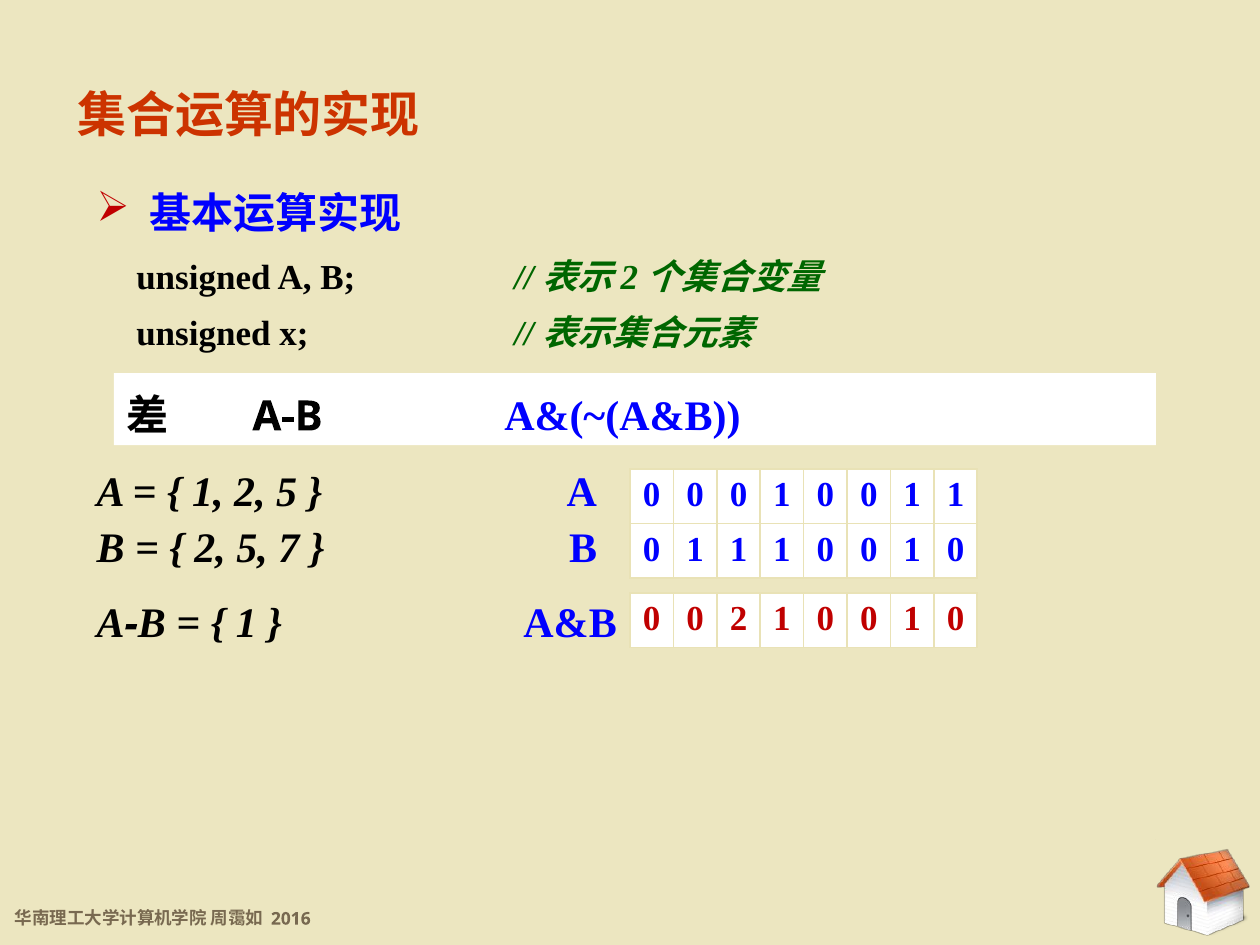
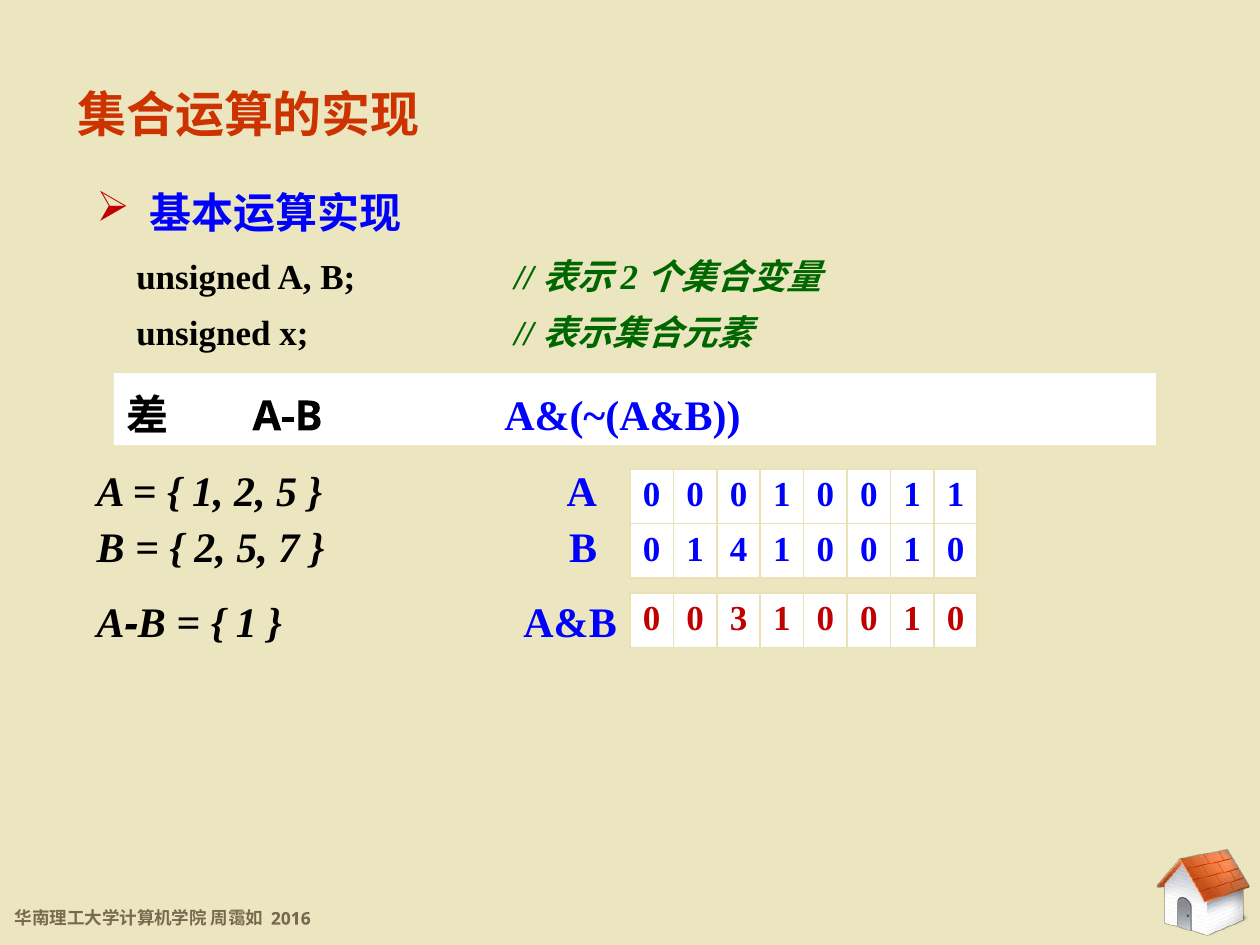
1: 1 -> 4 (739, 549)
0 2: 2 -> 3 (739, 619)
